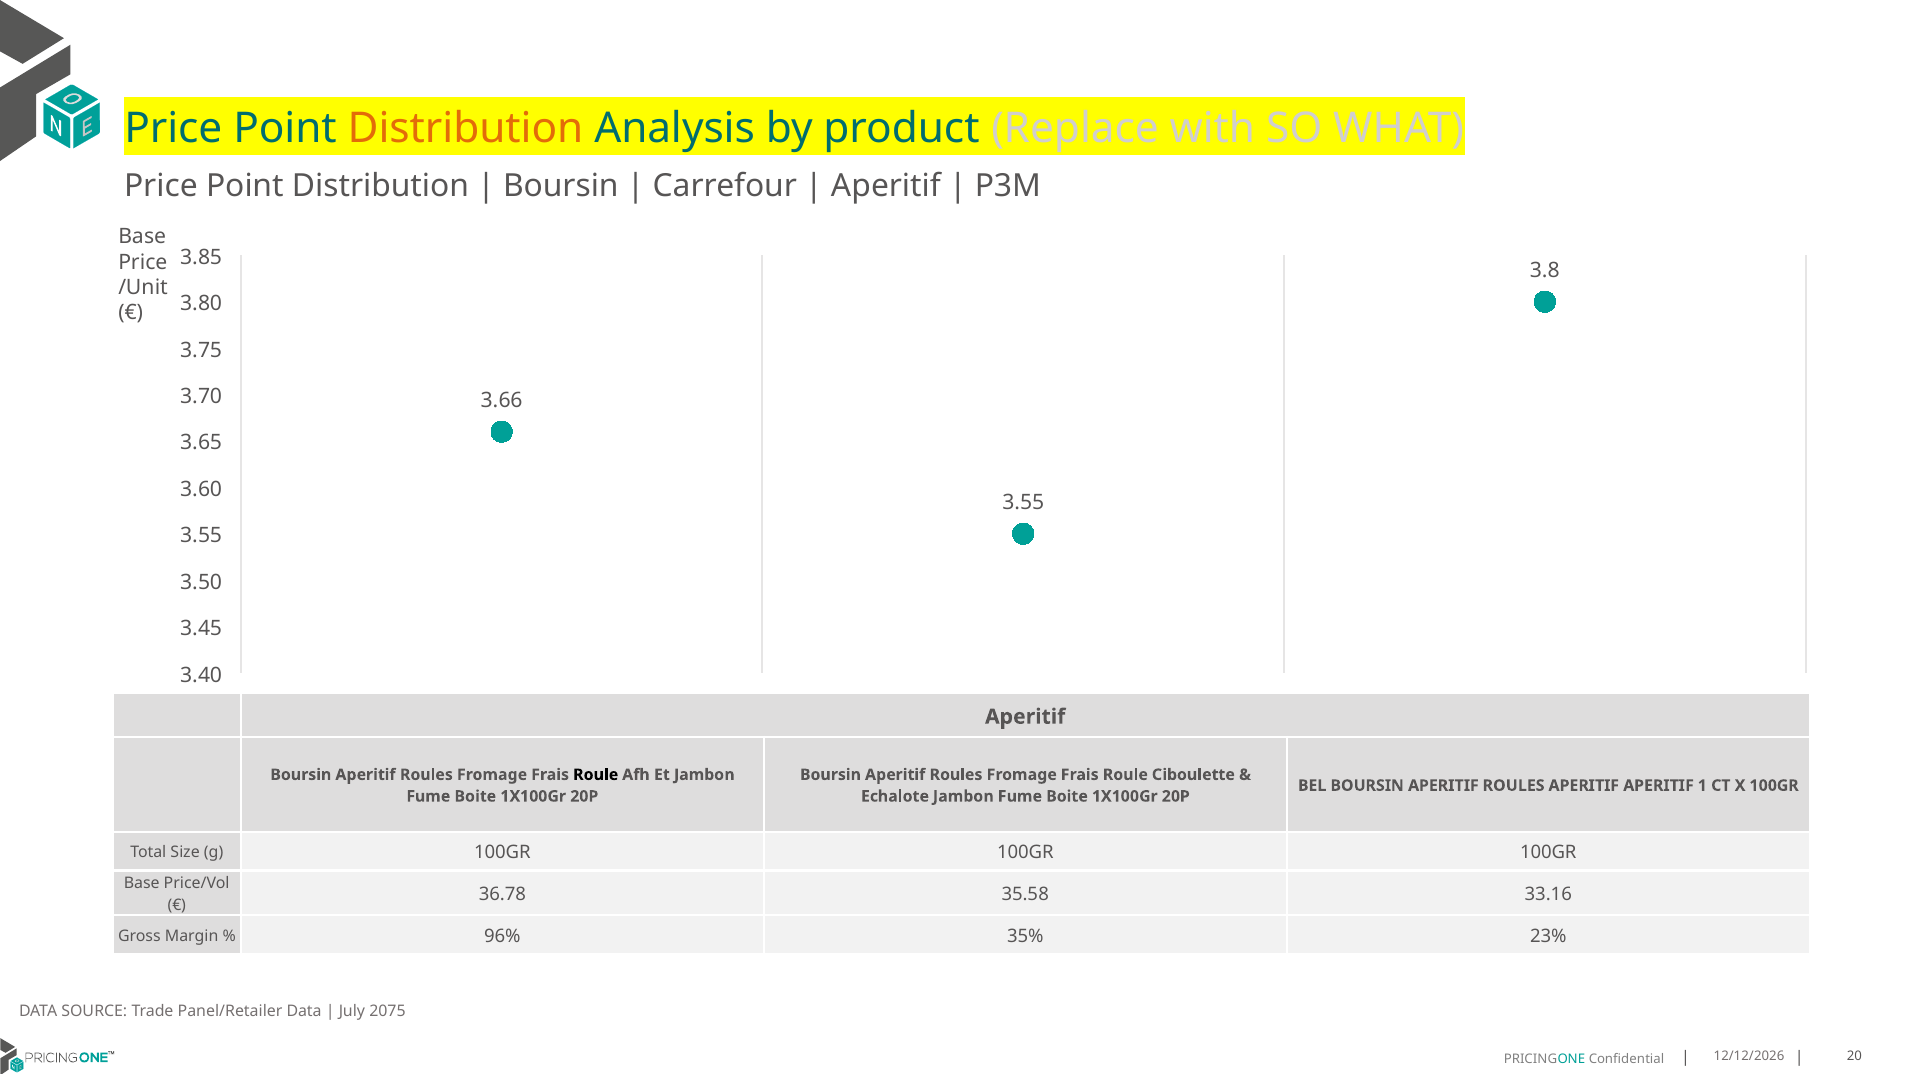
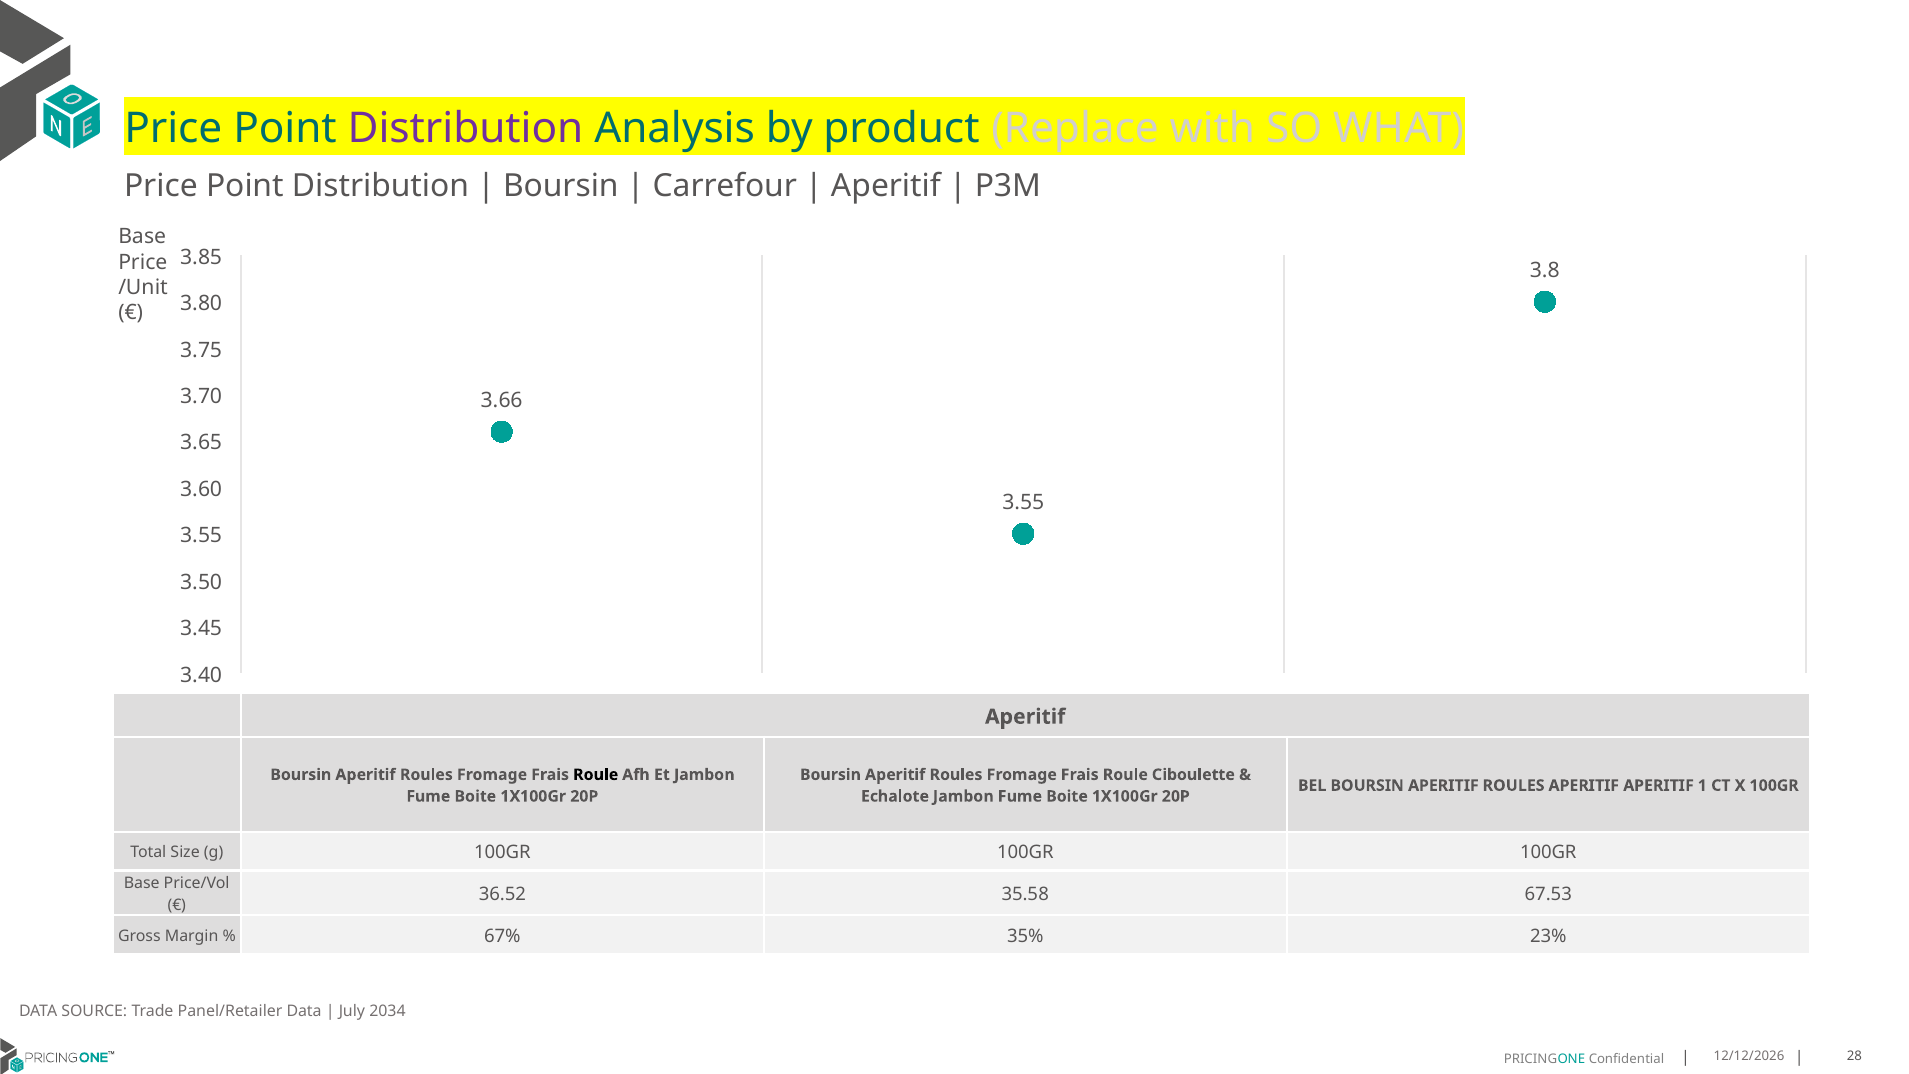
Distribution colour: orange -> purple (466, 128)
36.78: 36.78 -> 36.52 (502, 894)
33.16: 33.16 -> 67.53 (1548, 894)
96%: 96% -> 67% (502, 936)
2075: 2075 -> 2034 (388, 1011)
20: 20 -> 28 (1854, 1056)
